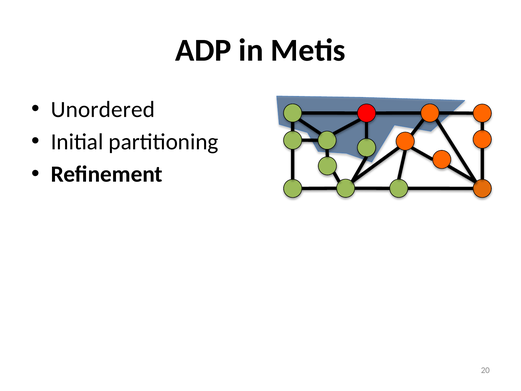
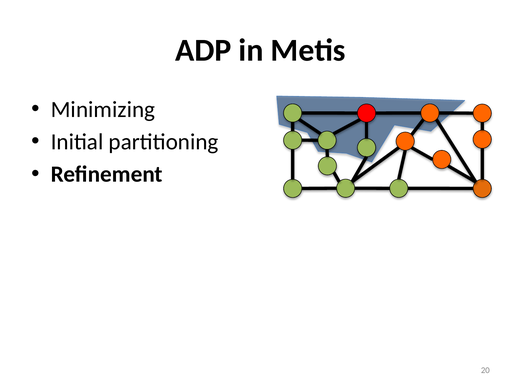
Unordered: Unordered -> Minimizing (103, 109)
